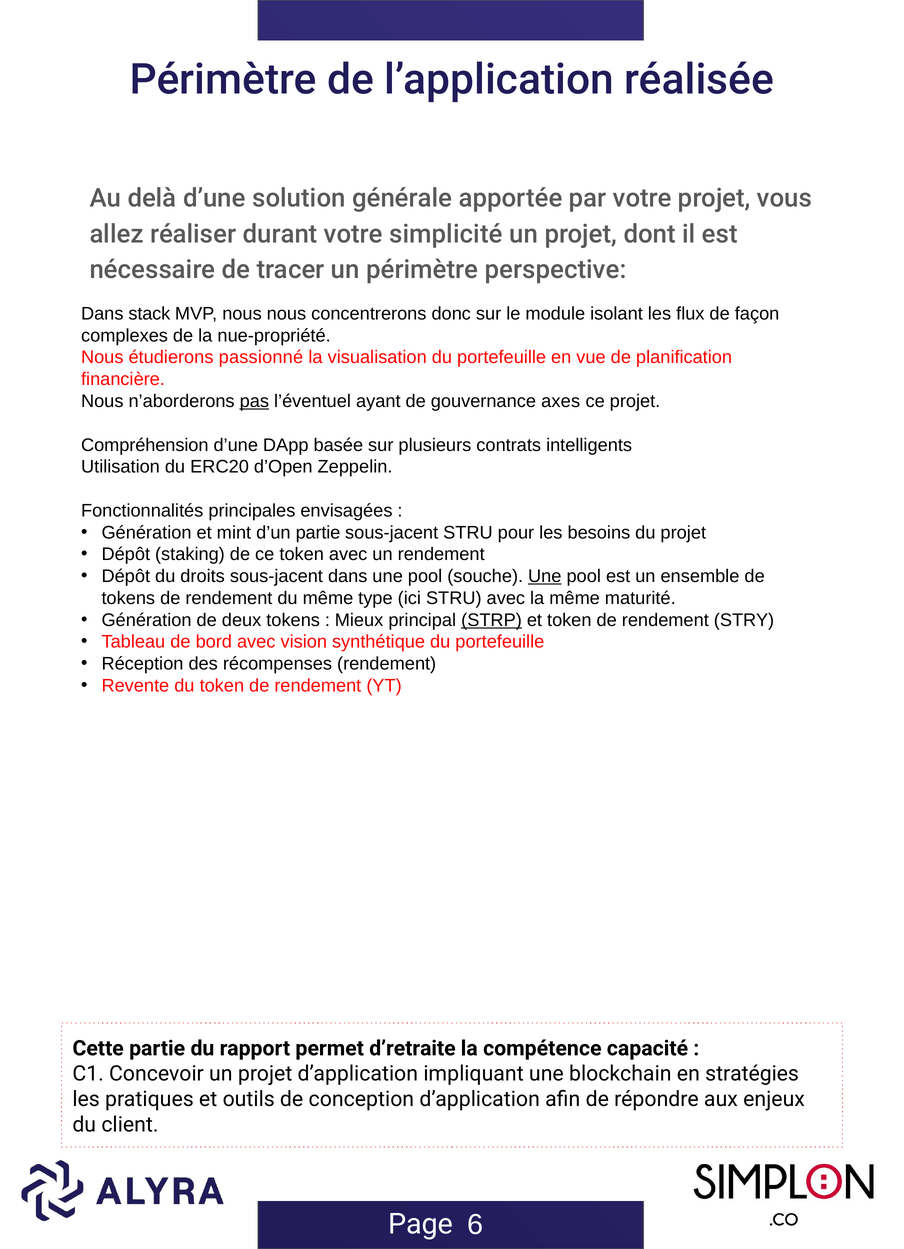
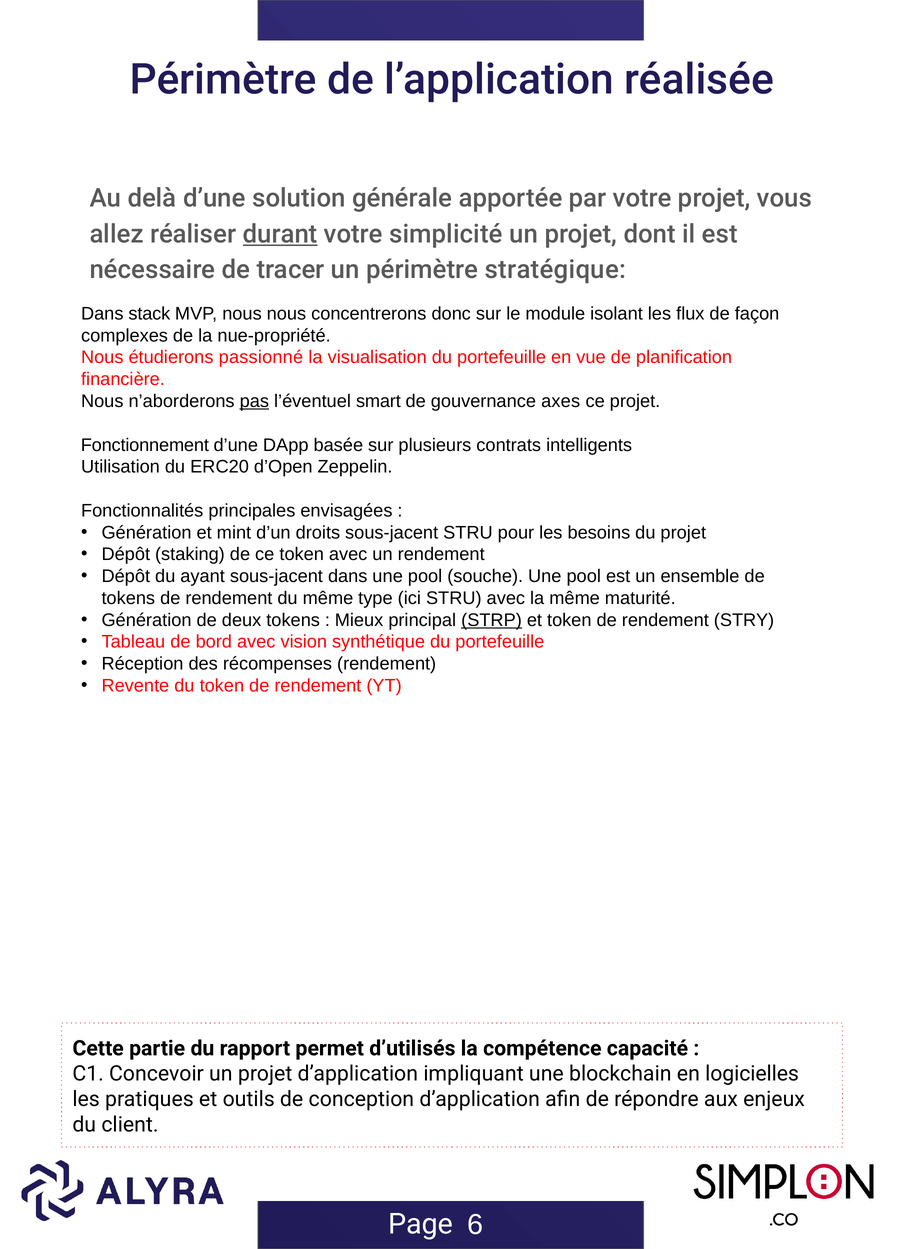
durant underline: none -> present (280, 234)
perspective: perspective -> stratégique (555, 270)
ayant: ayant -> smart (378, 401)
Compréhension: Compréhension -> Fonctionnement (145, 445)
d’un partie: partie -> droits (318, 532)
droits: droits -> ayant (203, 576)
Une underline: present -> none (545, 576)
d’retraite: d’retraite -> d’utilisés (412, 1048)
stratégies: stratégies -> logicielles (752, 1073)
